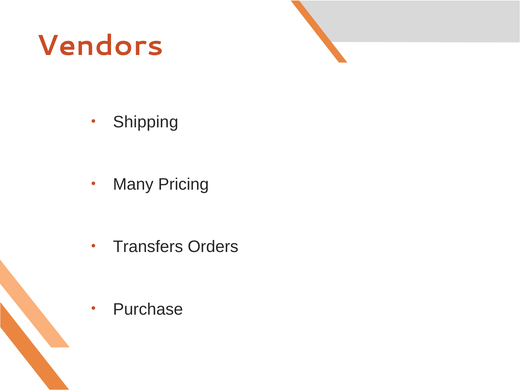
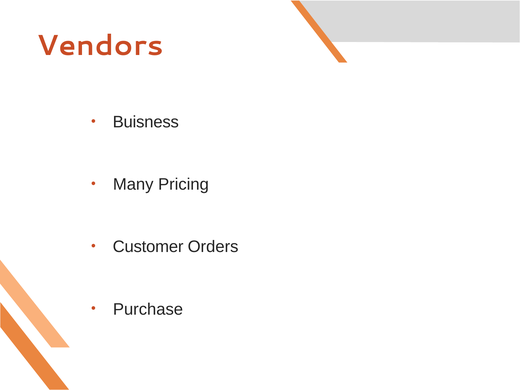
Shipping: Shipping -> Buisness (146, 122)
Transfers: Transfers -> Customer (148, 247)
